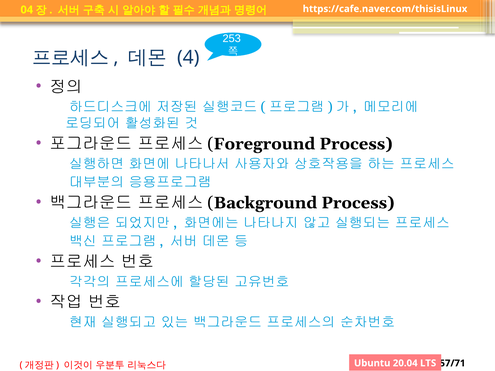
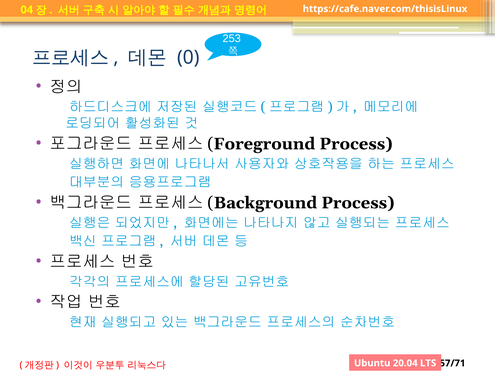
4: 4 -> 0 (188, 57)
